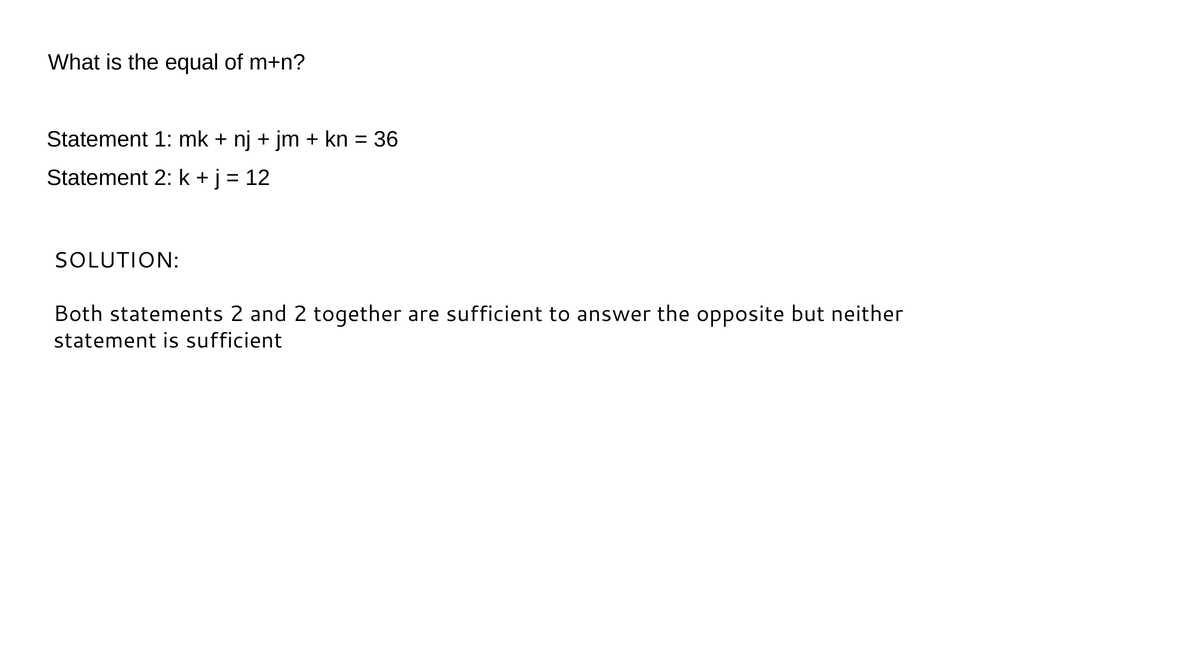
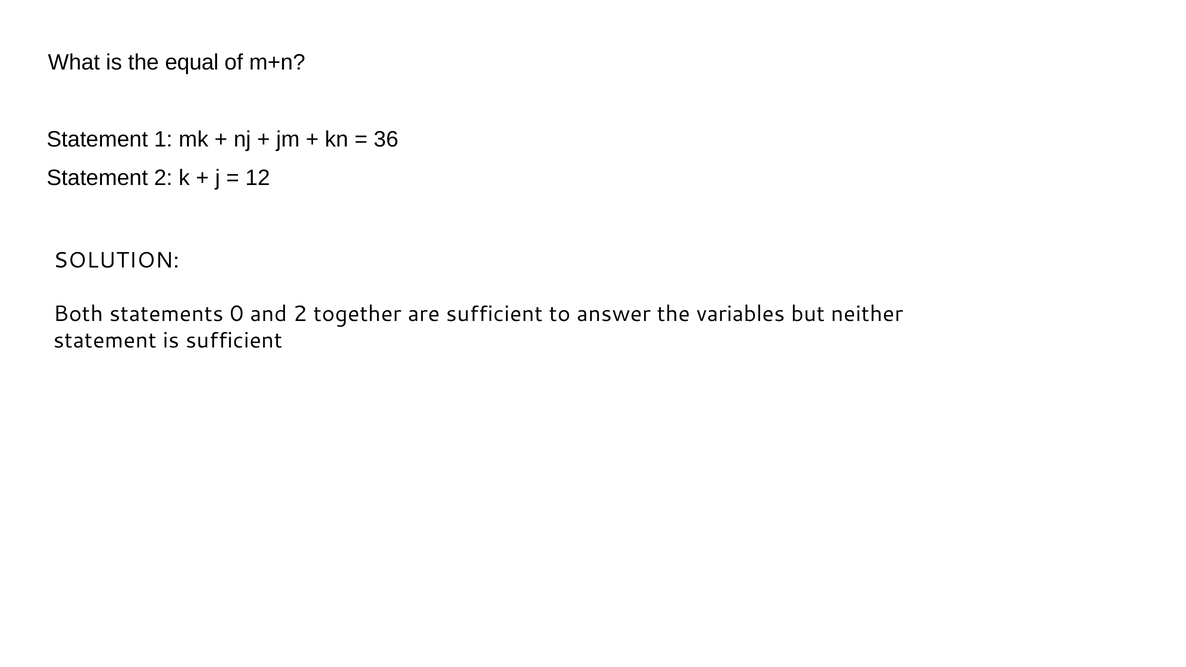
statements 2: 2 -> 0 (237, 314)
opposite: opposite -> variables (741, 314)
